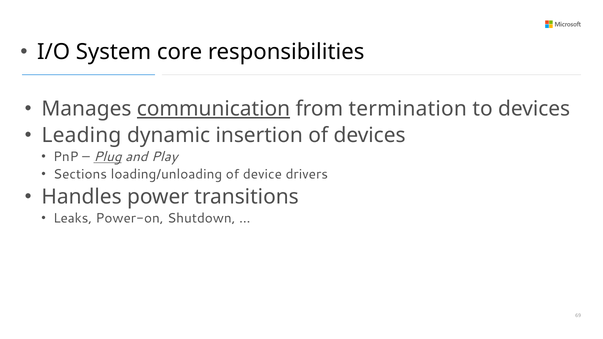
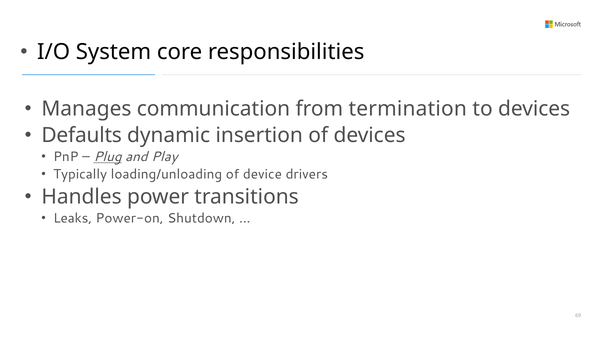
communication underline: present -> none (213, 109)
Leading: Leading -> Defaults (82, 136)
Sections: Sections -> Typically (80, 174)
